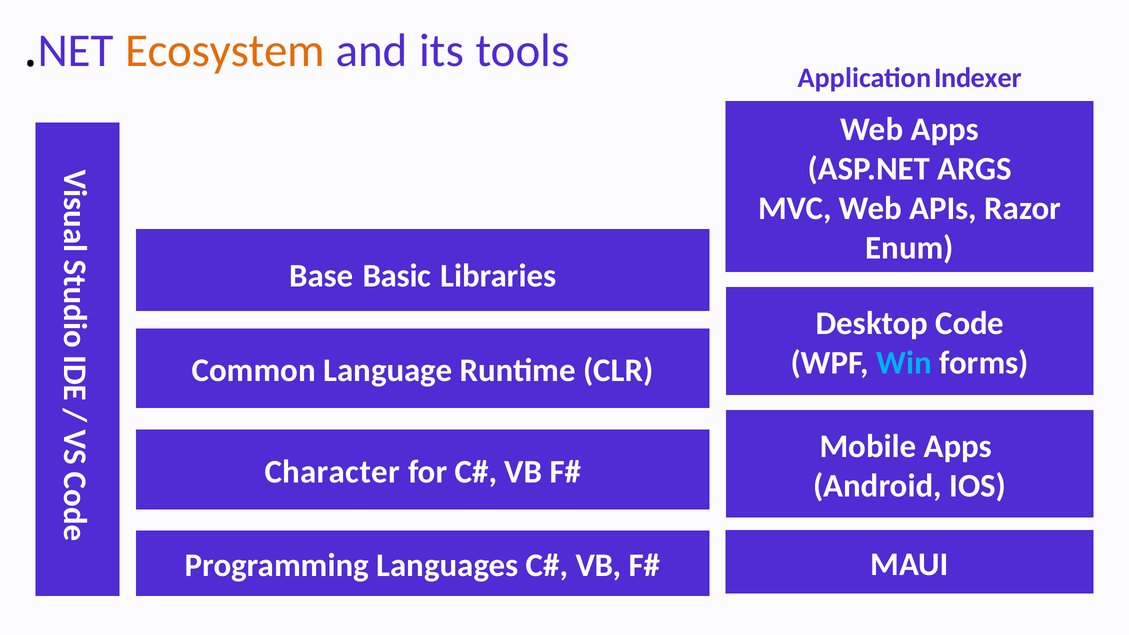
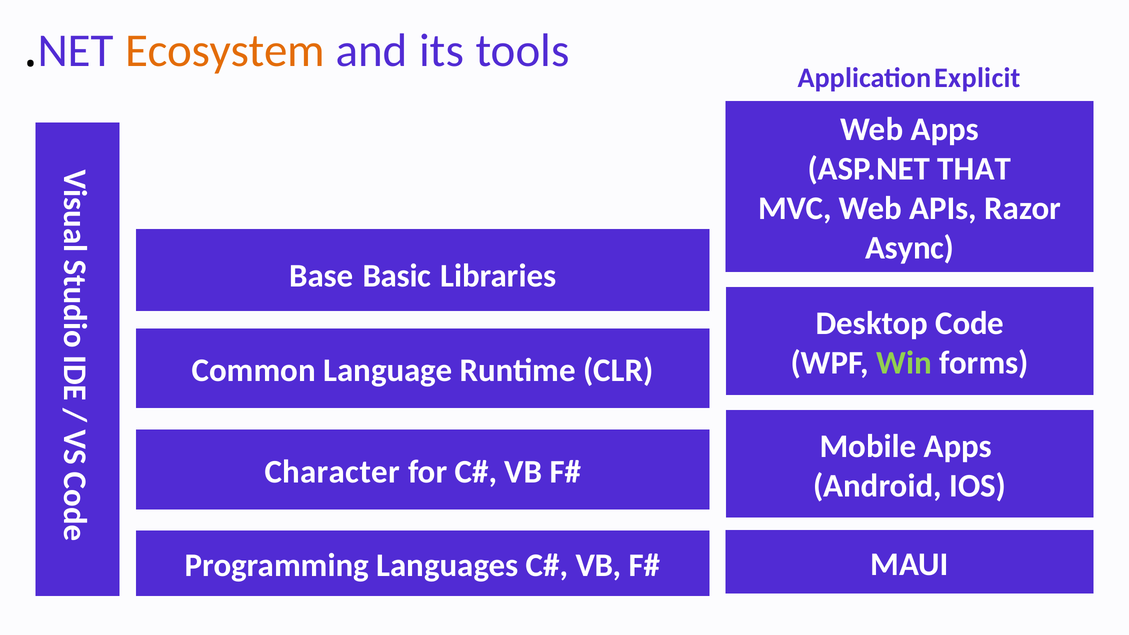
Indexer: Indexer -> Explicit (977, 78)
ARGS: ARGS -> THAT (974, 169)
Enum: Enum -> Async (910, 248)
Win colour: light blue -> light green (904, 363)
